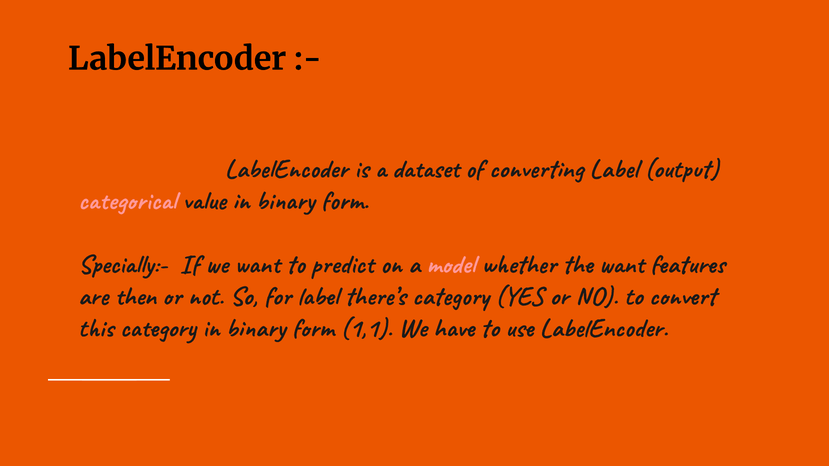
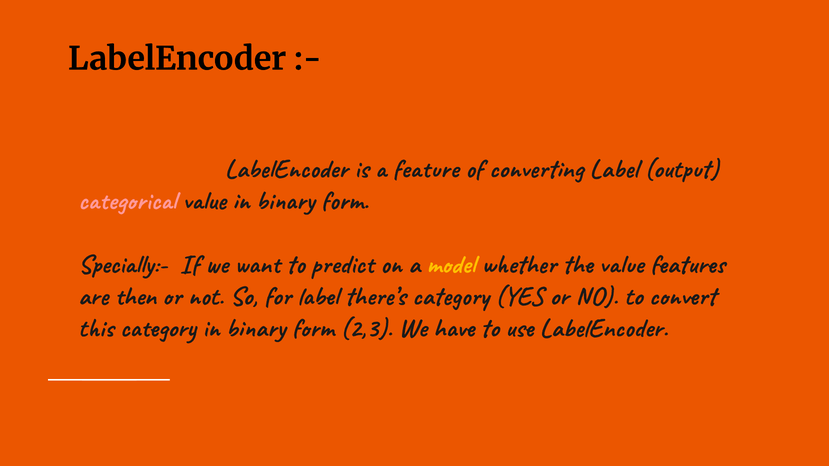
dataset: dataset -> feature (426, 169)
model colour: pink -> yellow (451, 264)
the want: want -> value (621, 264)
1,1: 1,1 -> 2,3 (366, 328)
